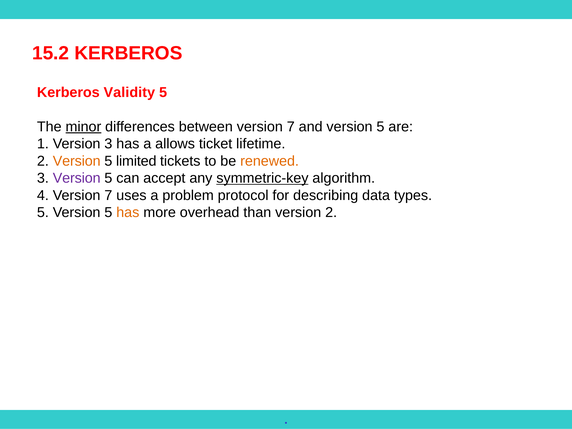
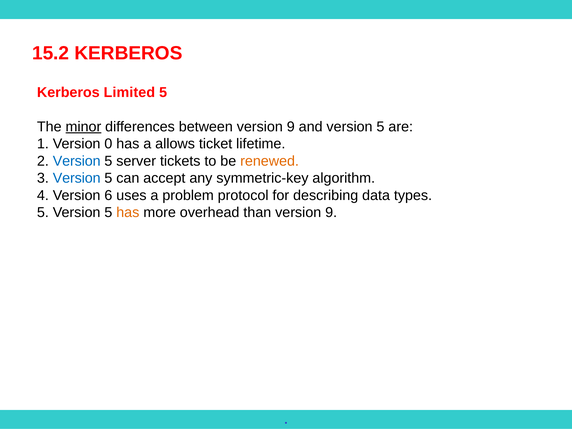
Validity: Validity -> Limited (129, 92)
between version 7: 7 -> 9 (291, 127)
Version 3: 3 -> 0 (108, 144)
Version colour: orange -> blue (77, 161)
limited: limited -> server (136, 161)
Version colour: purple -> blue (77, 178)
symmetric-key underline: present -> none (262, 178)
4 Version 7: 7 -> 6 (108, 195)
than version 2: 2 -> 9 (331, 212)
